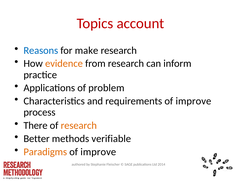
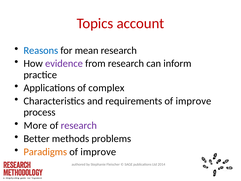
make: make -> mean (87, 50)
evidence colour: orange -> purple (64, 63)
problem: problem -> complex (106, 88)
There: There -> More (35, 125)
research colour: orange -> purple (79, 125)
verifiable: verifiable -> problems (111, 138)
